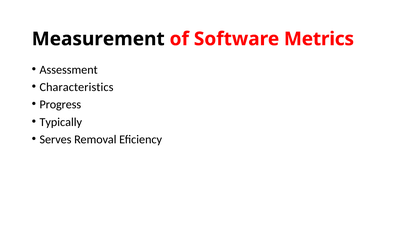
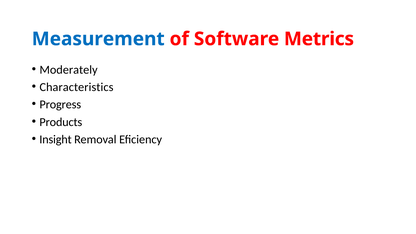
Measurement colour: black -> blue (98, 39)
Assessment: Assessment -> Moderately (69, 70)
Typically: Typically -> Products (61, 122)
Serves: Serves -> Insight (56, 139)
